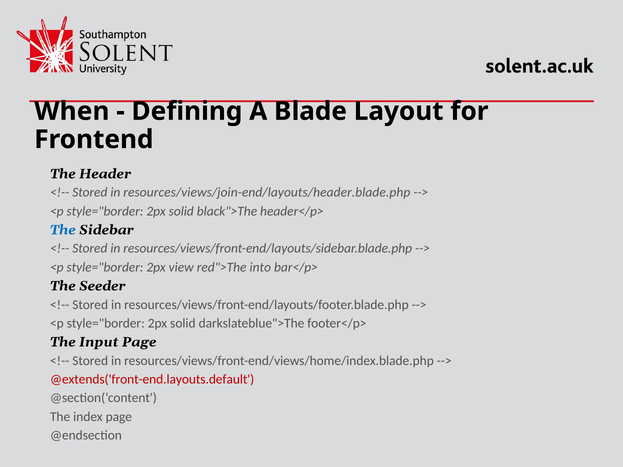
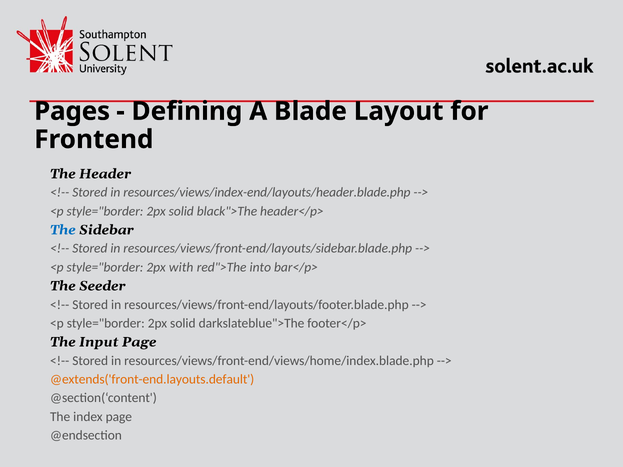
When: When -> Pages (72, 111)
resources/views/join-end/layouts/header.blade.php: resources/views/join-end/layouts/header.blade.php -> resources/views/index-end/layouts/header.blade.php (267, 193)
view: view -> with (181, 267)
@extends('front-end.layouts.default colour: red -> orange (152, 380)
